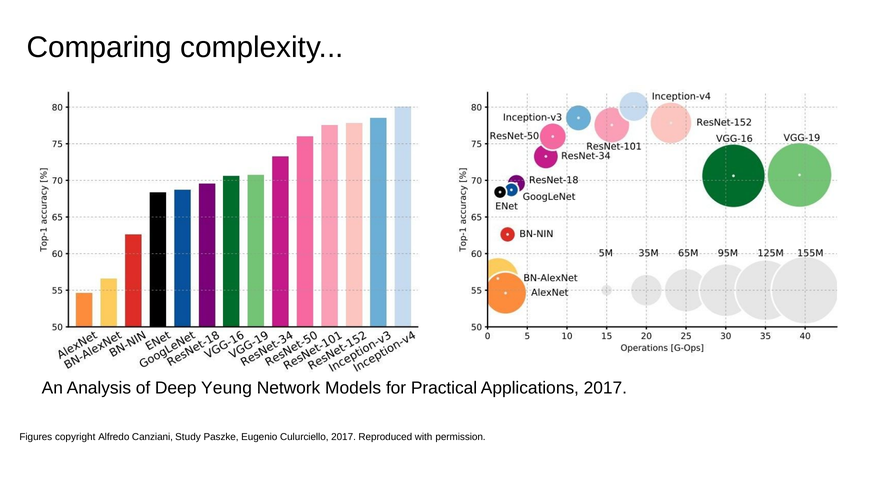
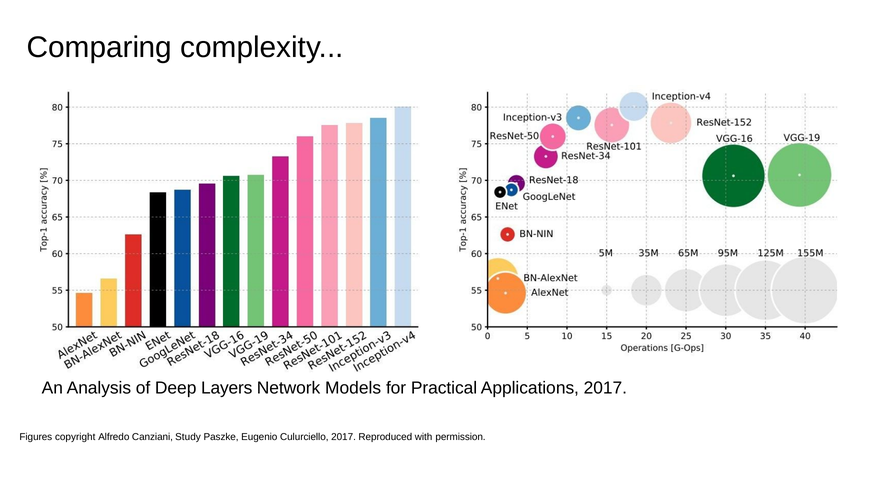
Deep Yeung: Yeung -> Layers (227, 388)
